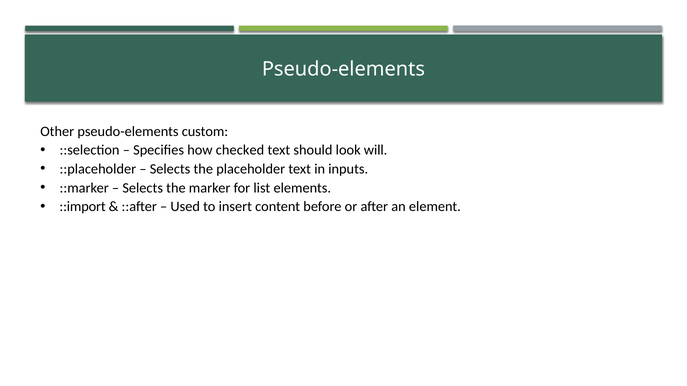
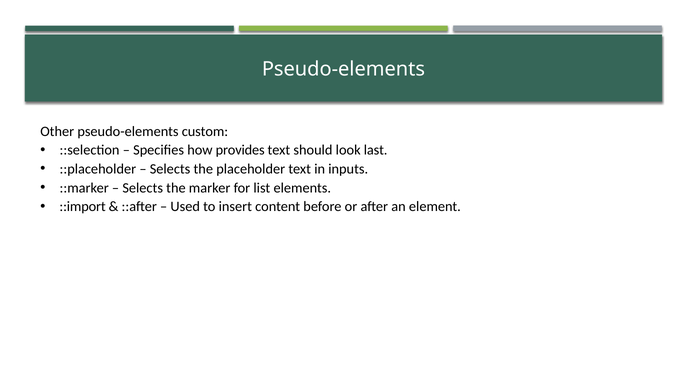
checked: checked -> provides (240, 150)
will: will -> last (376, 150)
